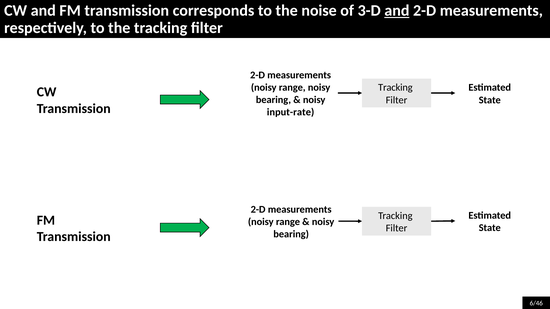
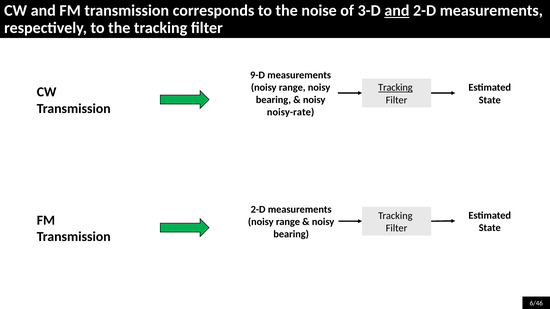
2-D: 2-D -> 9-D (258, 75)
Tracking underline: none -> present (395, 88)
input-rate: input-rate -> noisy-rate (291, 112)
